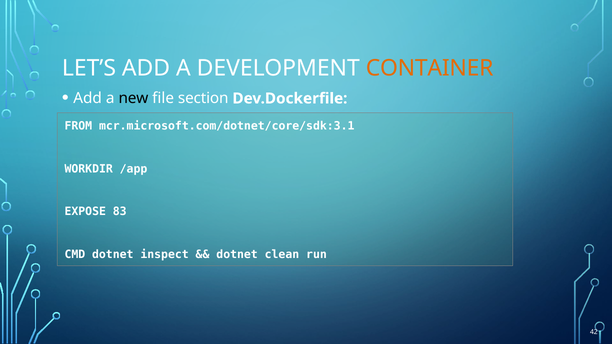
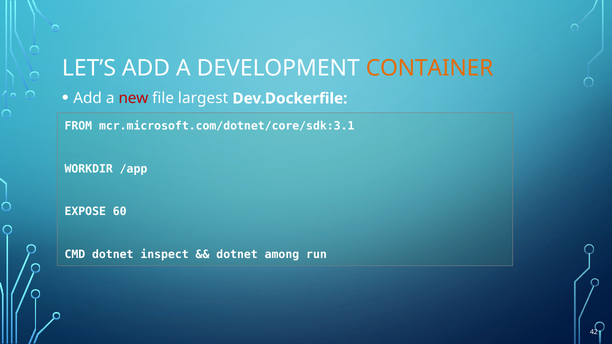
new colour: black -> red (133, 99)
section: section -> largest (203, 99)
83: 83 -> 60 (120, 212)
clean: clean -> among (282, 255)
